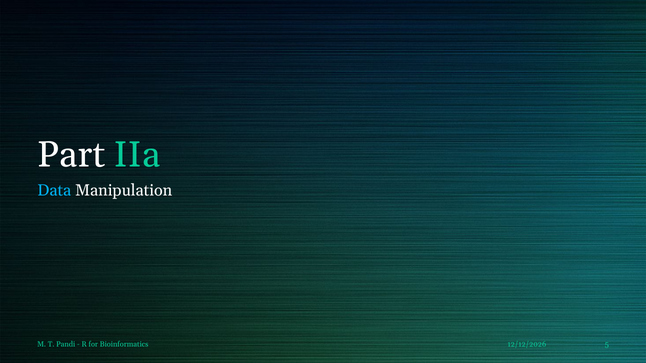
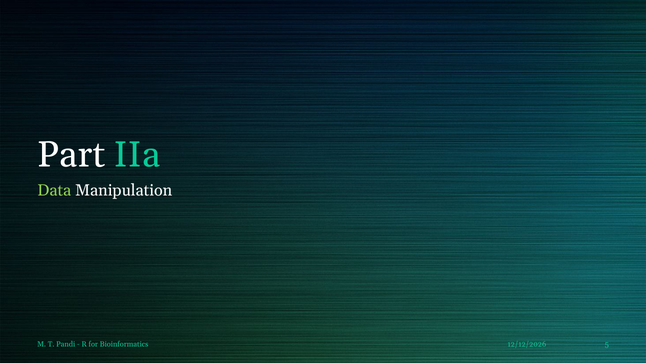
Data colour: light blue -> light green (54, 191)
